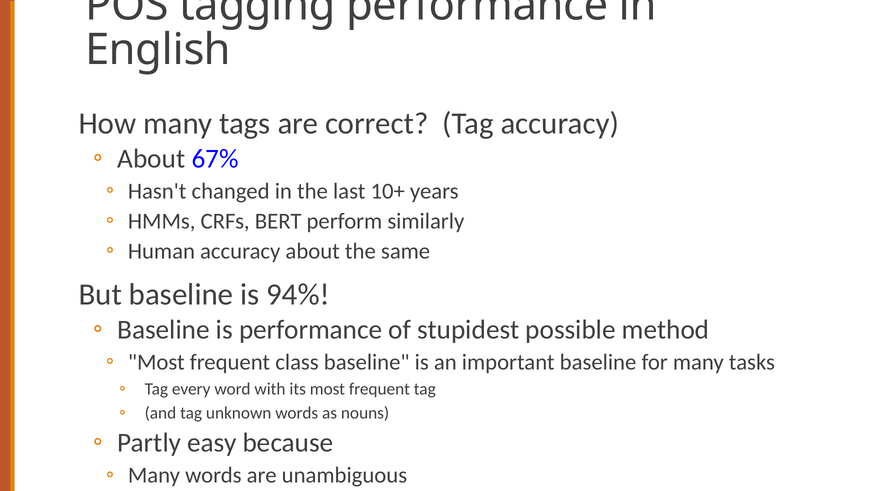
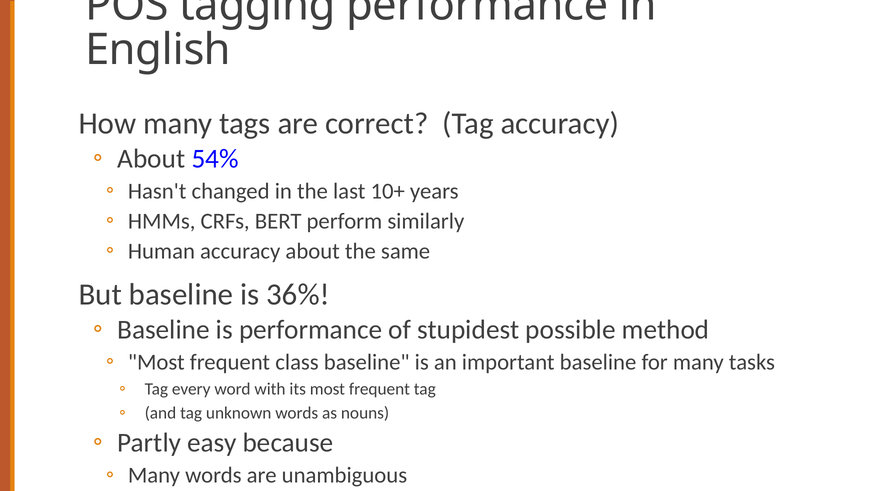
67%: 67% -> 54% (215, 159)
94%: 94% -> 36% (298, 295)
